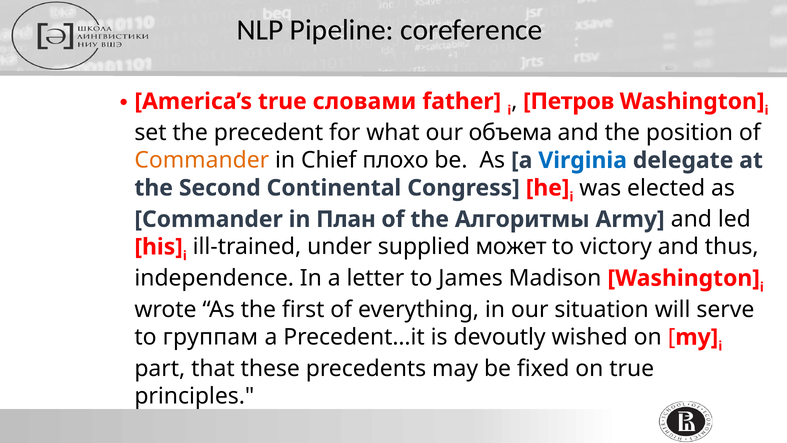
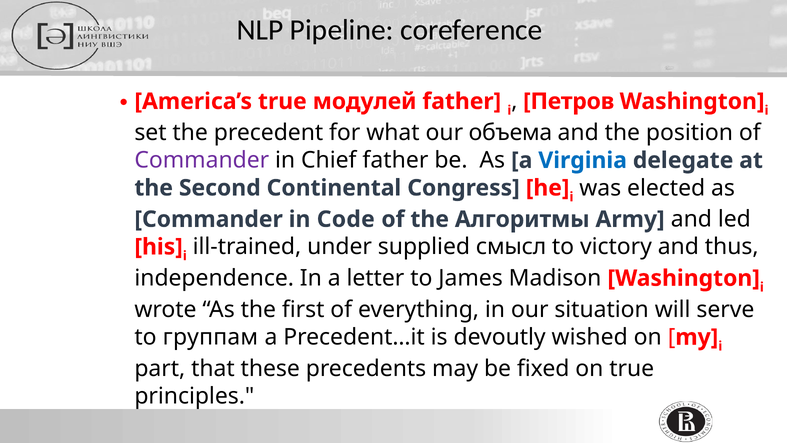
словами: словами -> модулей (365, 101)
Commander colour: orange -> purple (202, 160)
Chief плохо: плохо -> father (395, 160)
План: План -> Code (346, 219)
может: может -> смысл (511, 247)
